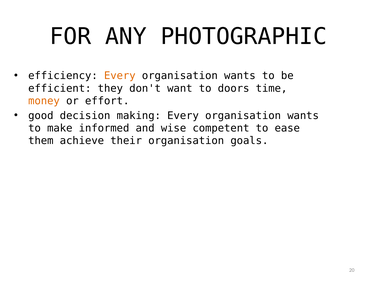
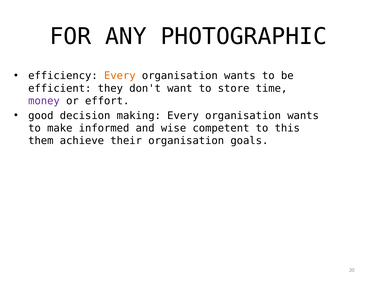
doors: doors -> store (234, 88)
money colour: orange -> purple (44, 101)
ease: ease -> this (287, 128)
